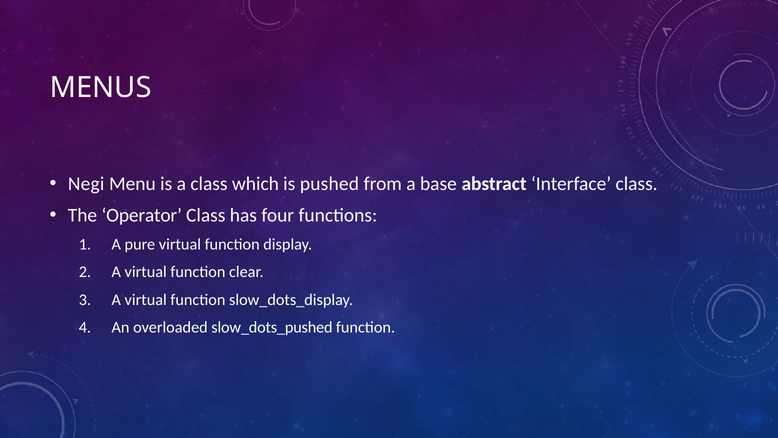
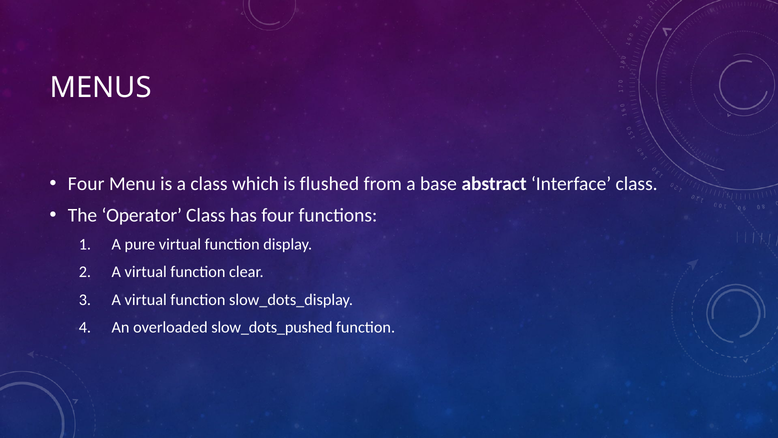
Negi: Negi -> Four (86, 184)
pushed: pushed -> flushed (329, 184)
